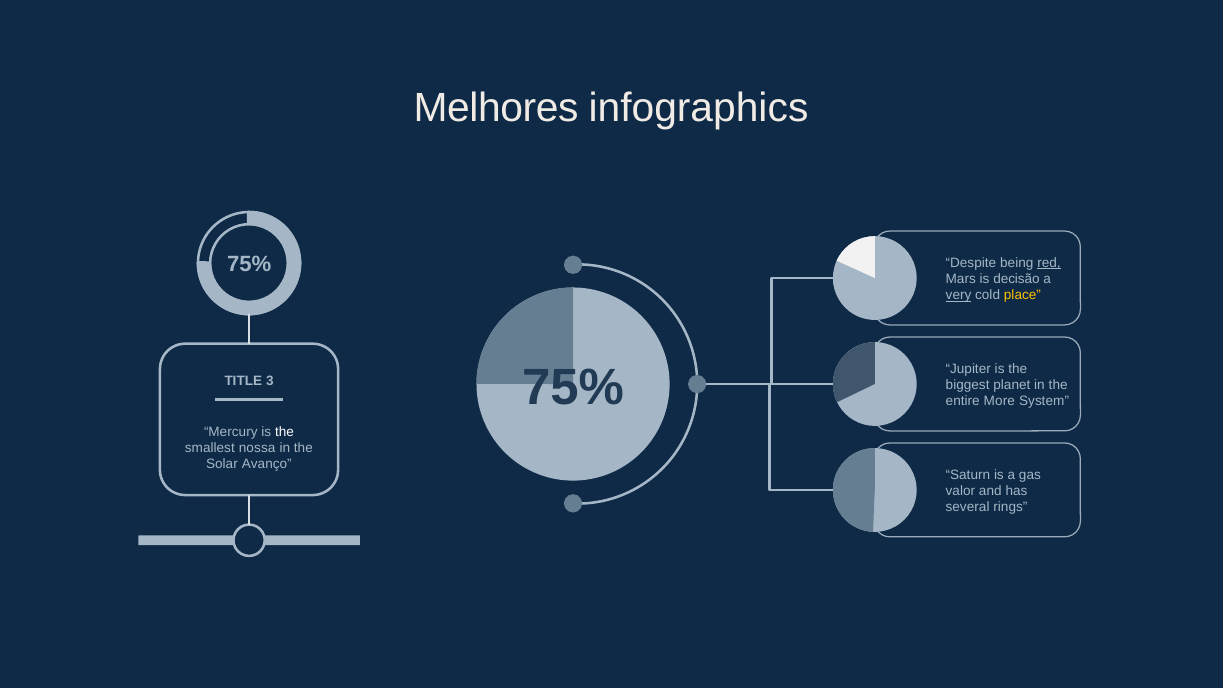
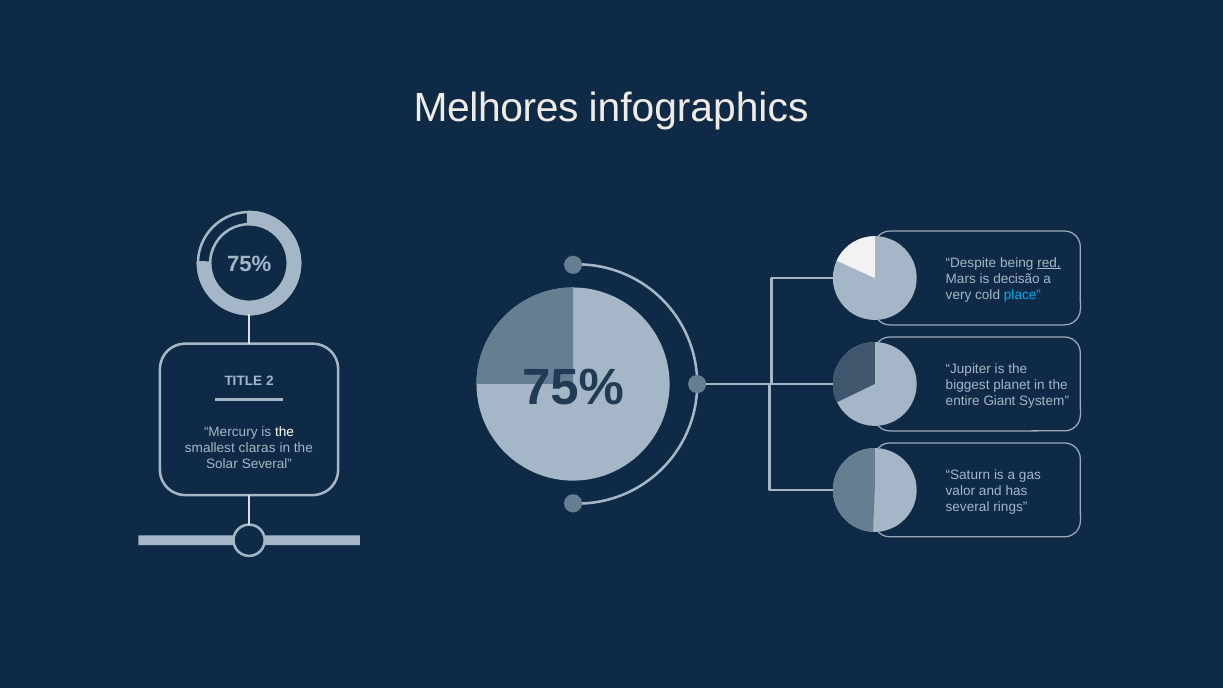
very underline: present -> none (959, 295)
place colour: yellow -> light blue (1022, 295)
3: 3 -> 2 (270, 381)
More: More -> Giant (999, 401)
nossa: nossa -> claras (257, 448)
Solar Avanço: Avanço -> Several (267, 464)
